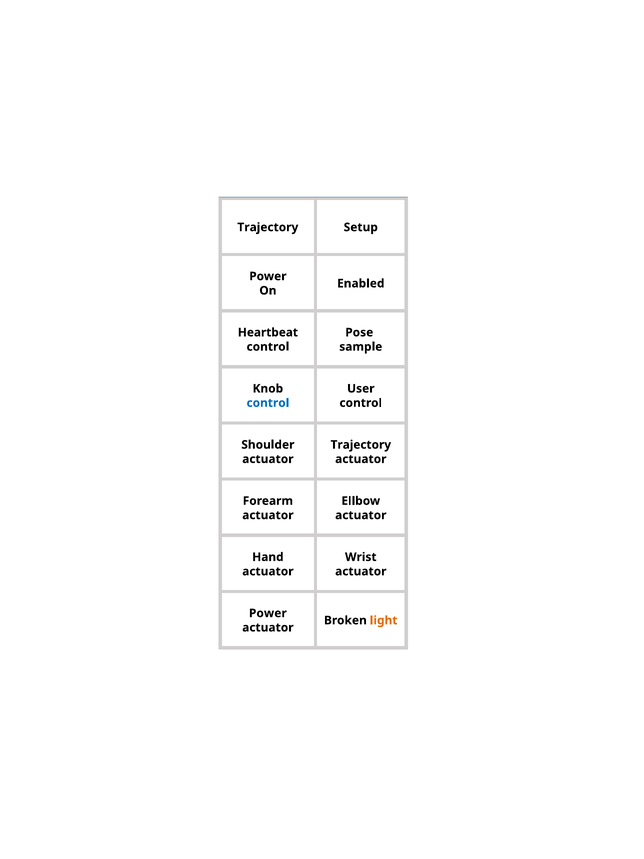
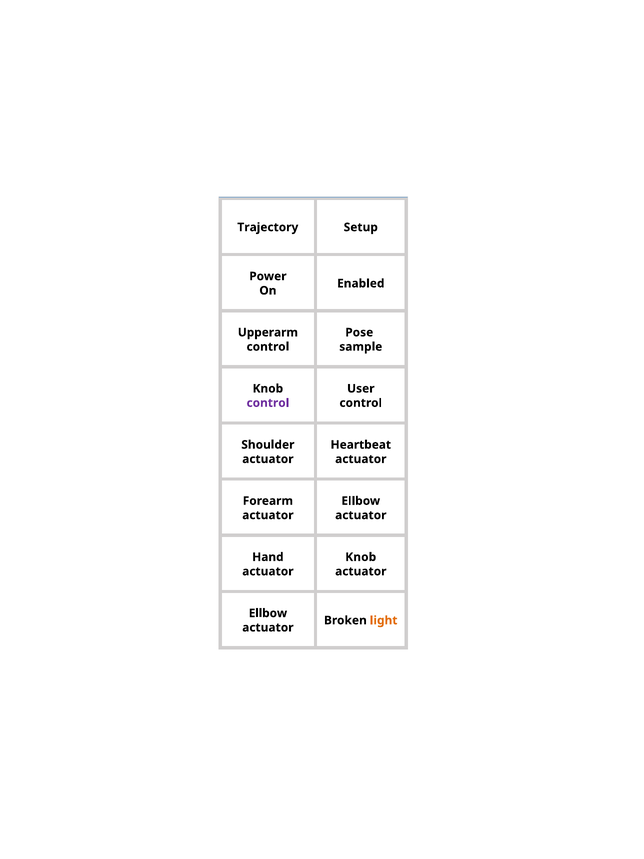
Heartbeat: Heartbeat -> Upperarm (268, 332)
control colour: blue -> purple (268, 403)
Trajectory: Trajectory -> Heartbeat (361, 445)
Wrist: Wrist -> Knob (361, 557)
Power: Power -> Ellbow (268, 613)
